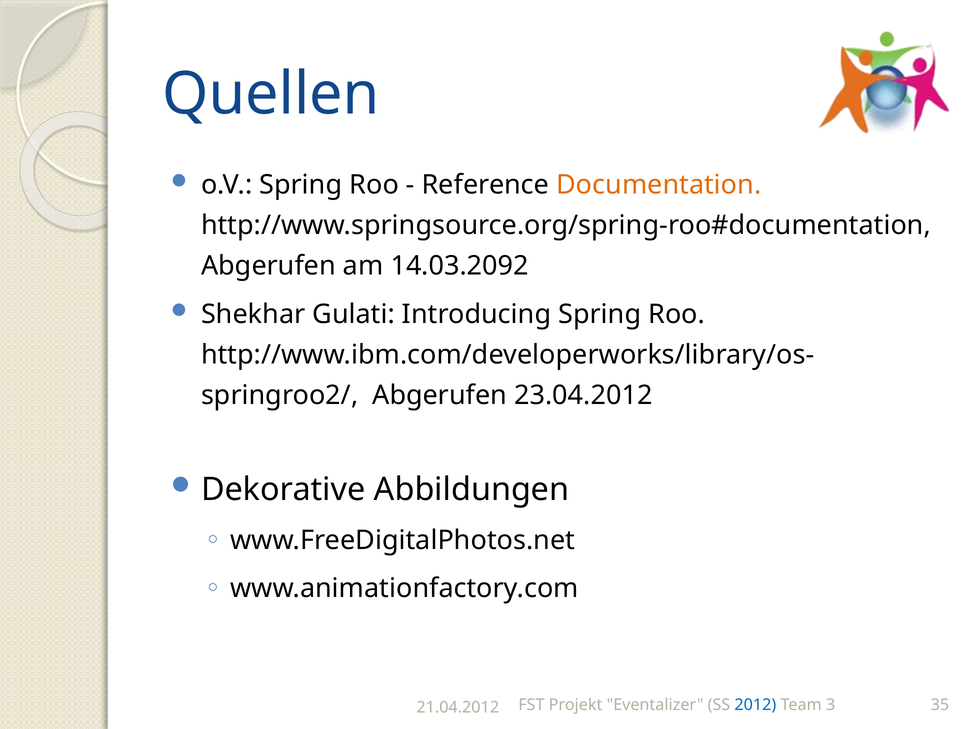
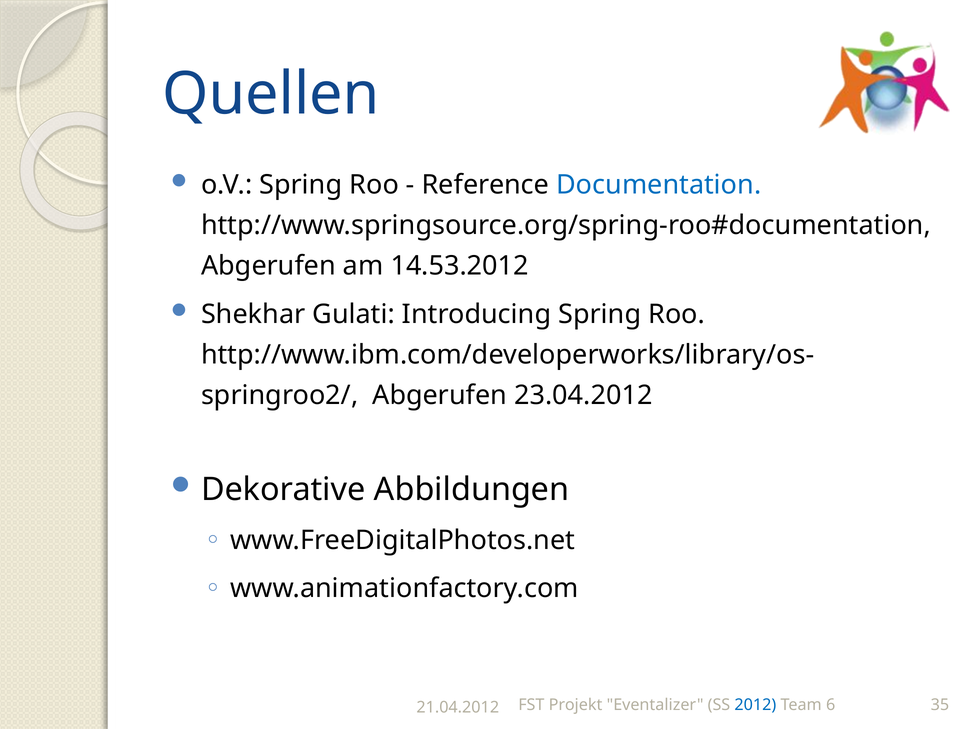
Documentation colour: orange -> blue (659, 185)
14.03.2092: 14.03.2092 -> 14.53.2012 (460, 266)
3: 3 -> 6 (831, 705)
